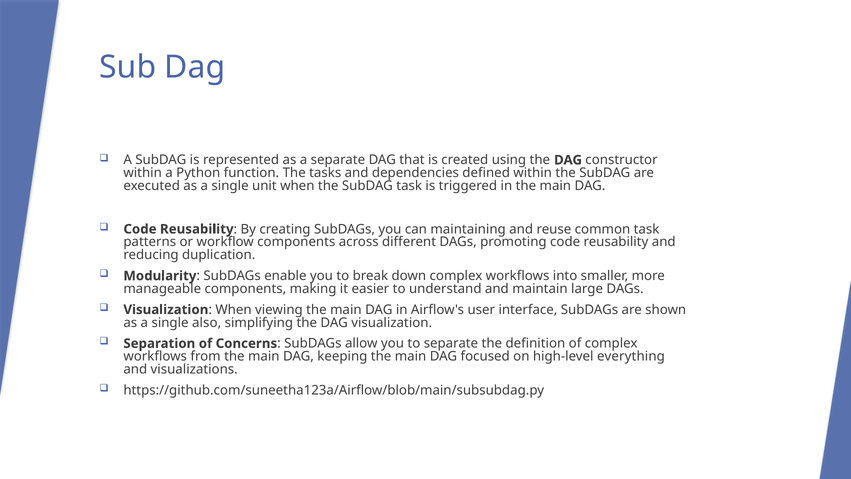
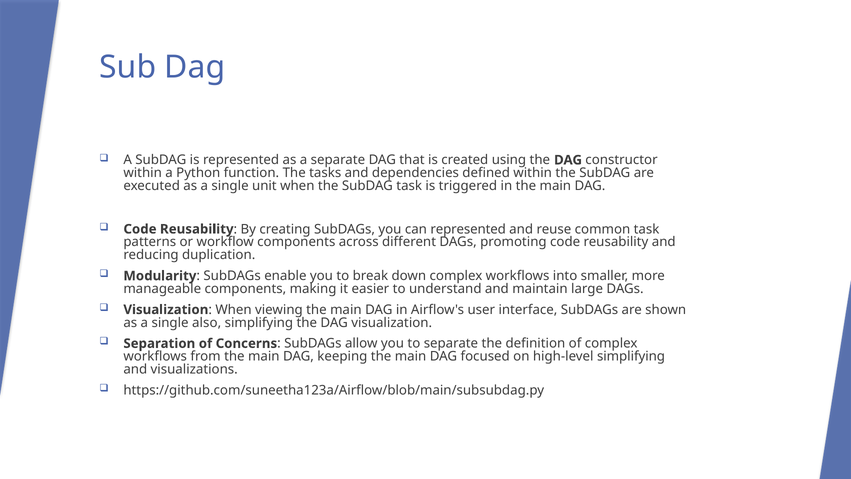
can maintaining: maintaining -> represented (468, 229)
high-level everything: everything -> simplifying (631, 356)
